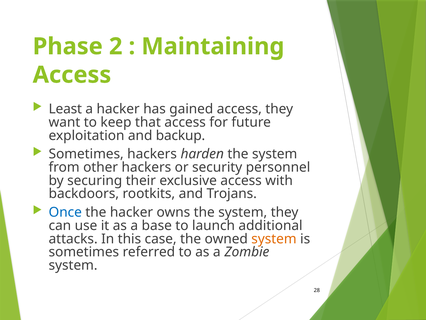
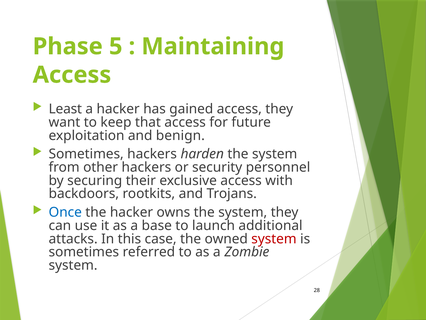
2: 2 -> 5 (116, 46)
backup: backup -> benign (180, 135)
system colour: orange -> red (274, 238)
